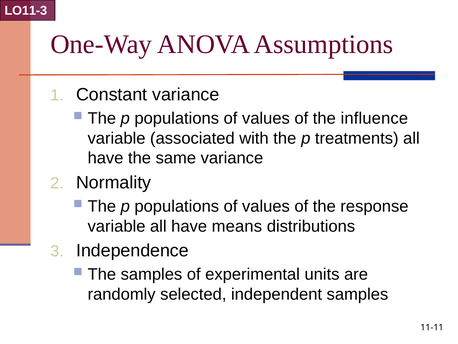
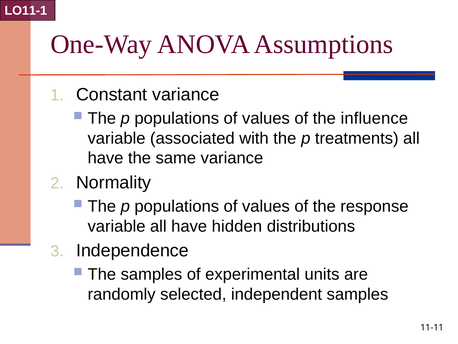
LO11-3: LO11-3 -> LO11-1 (26, 11)
means: means -> hidden (237, 226)
